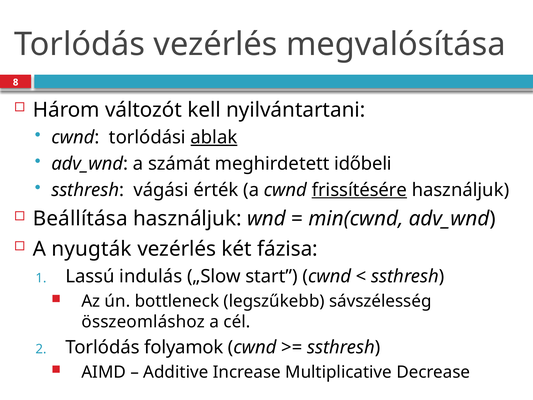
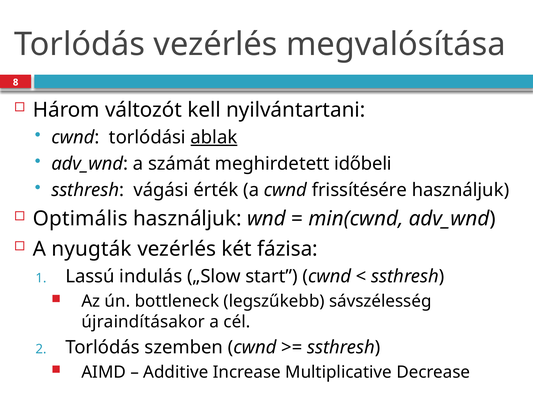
frissítésére underline: present -> none (359, 190)
Beállítása: Beállítása -> Optimális (80, 219)
összeomláshoz: összeomláshoz -> újraindításakor (143, 322)
folyamok: folyamok -> szemben (184, 347)
